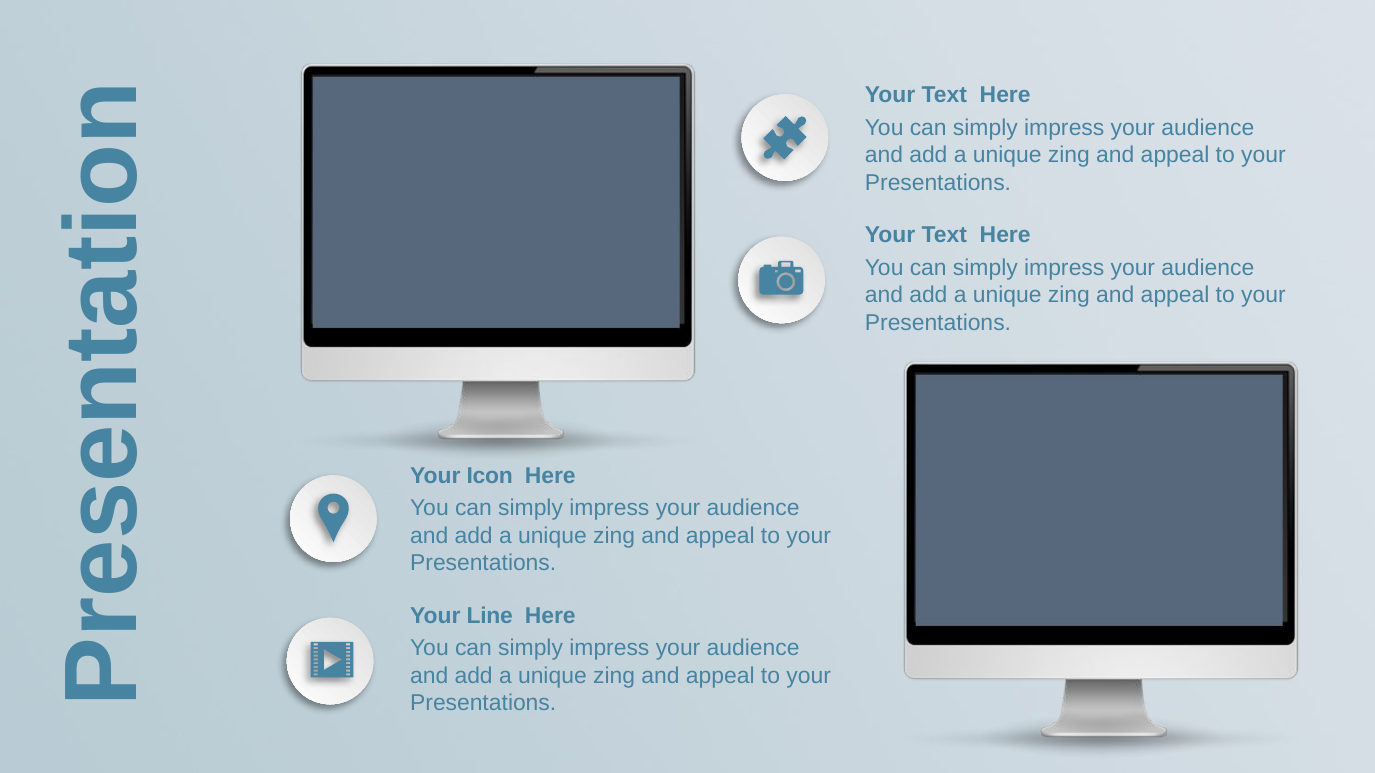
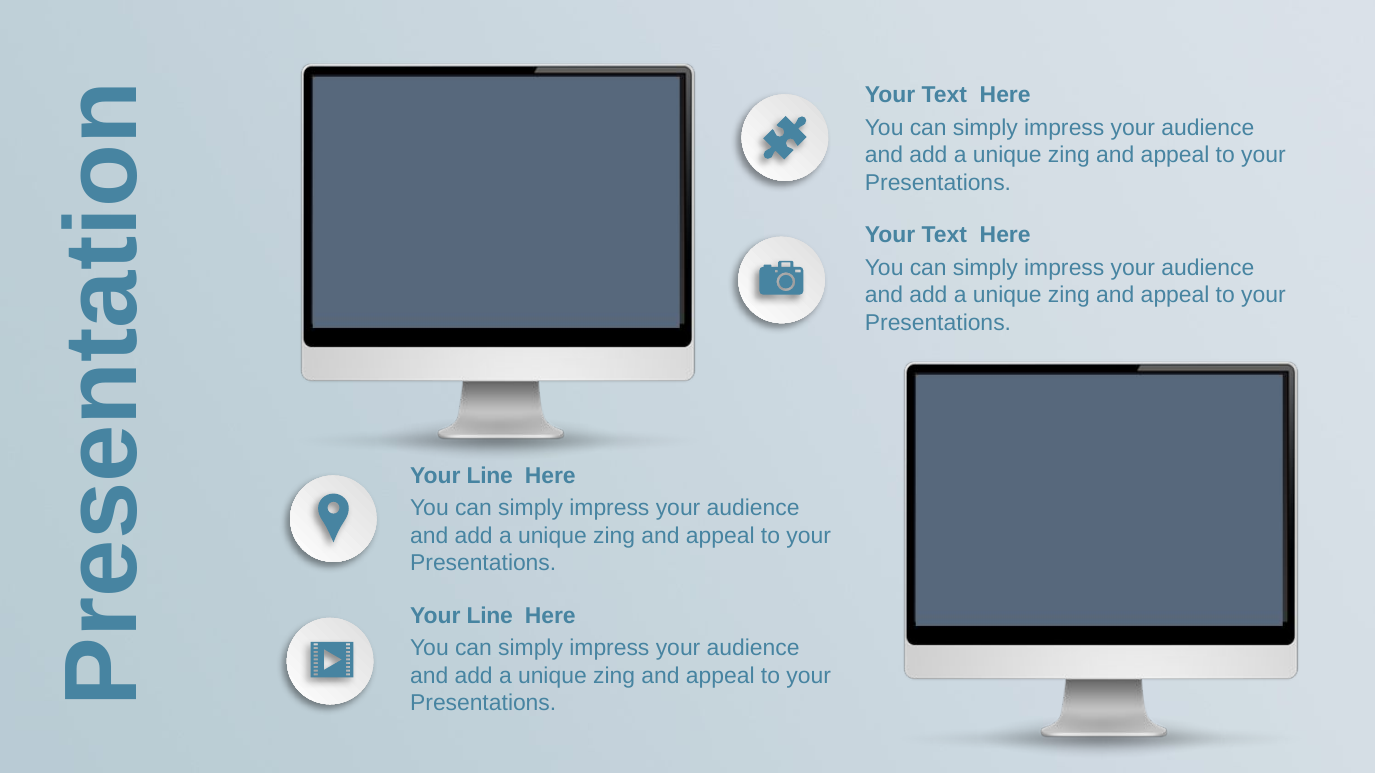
Icon: Icon -> Line (490, 476)
